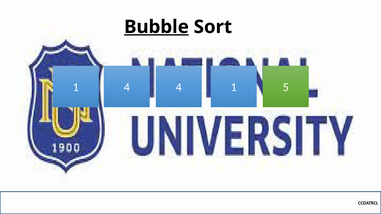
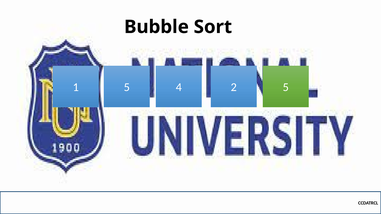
Bubble underline: present -> none (156, 27)
1 4: 4 -> 5 (127, 87)
4 1: 1 -> 2 (234, 87)
